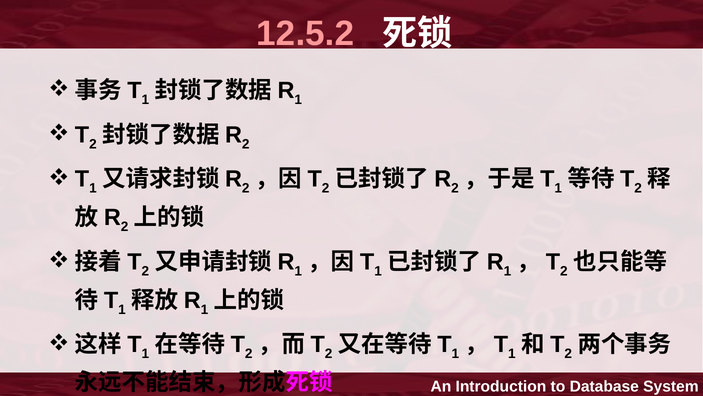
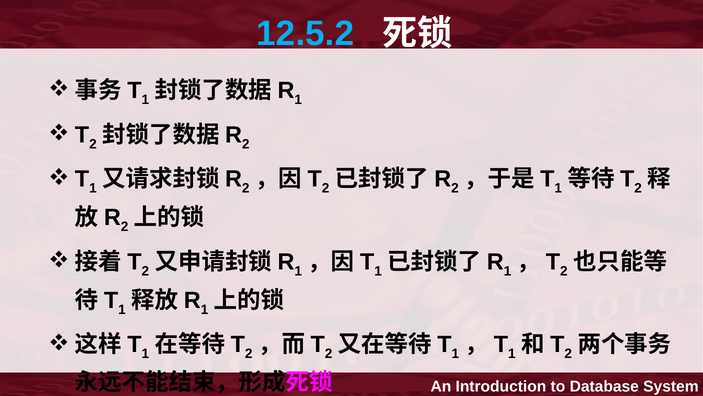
12.5.2 colour: pink -> light blue (305, 33)
